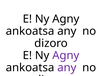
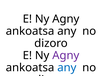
any colour: purple -> blue (67, 68)
